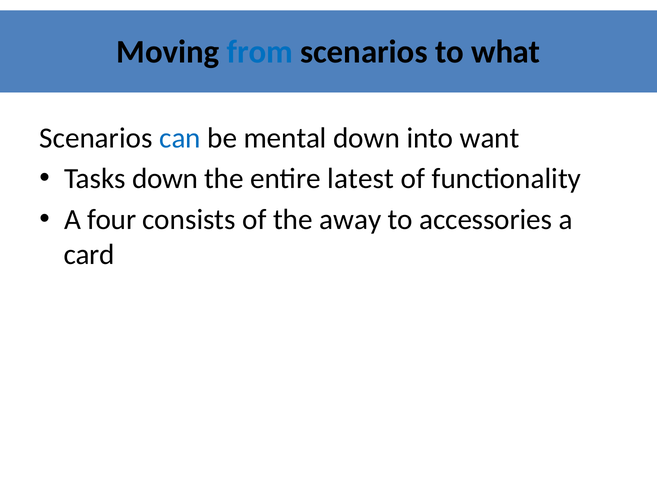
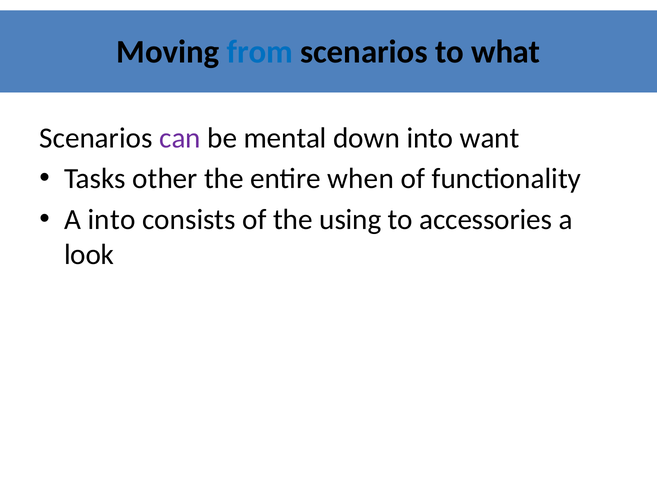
can colour: blue -> purple (180, 138)
Tasks down: down -> other (165, 179)
latest: latest -> when (361, 179)
A four: four -> into (111, 220)
away: away -> using (350, 220)
card: card -> look (89, 255)
